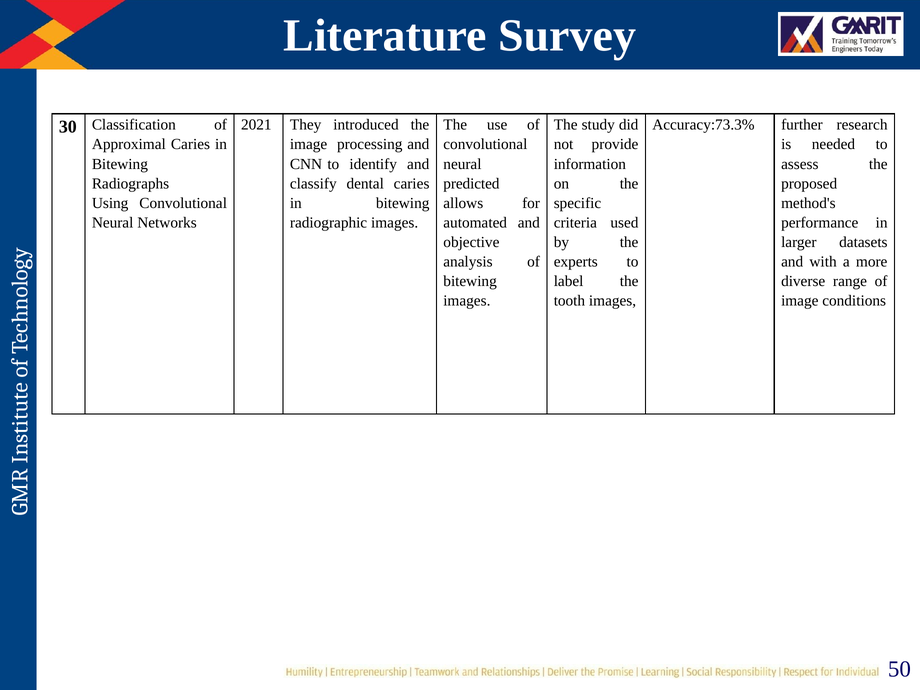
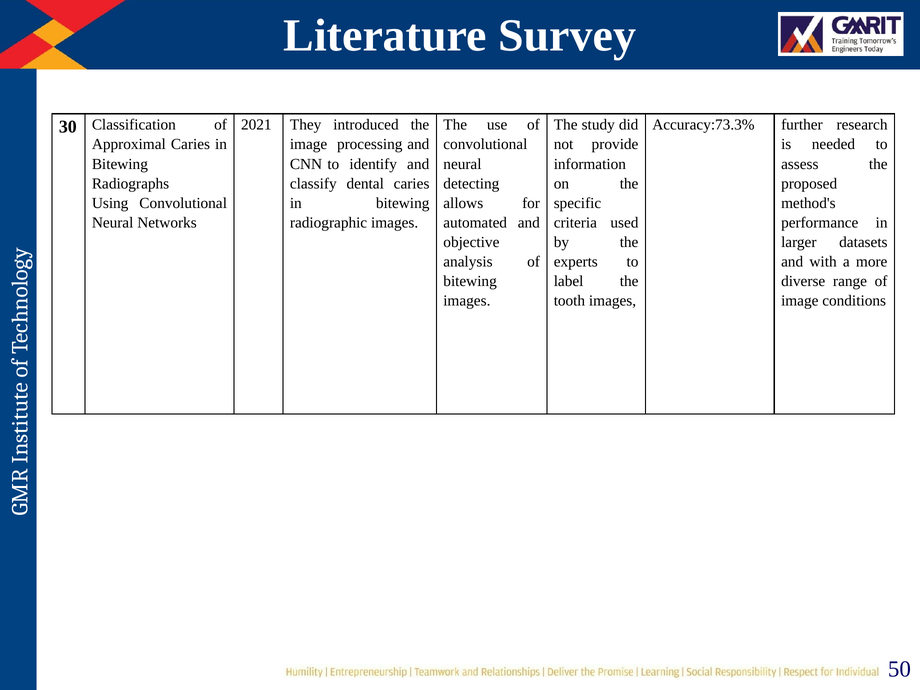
predicted: predicted -> detecting (471, 184)
